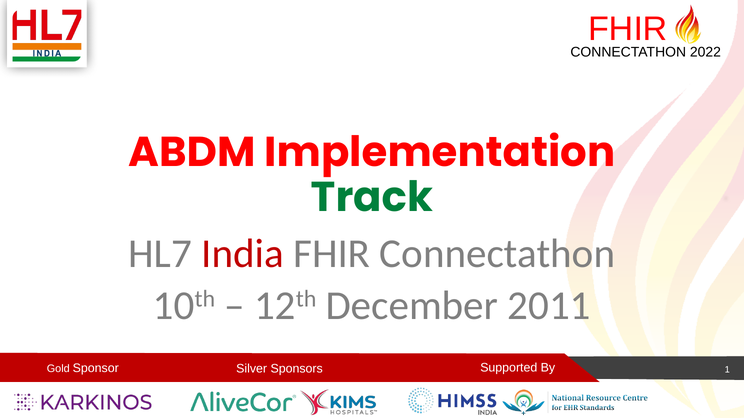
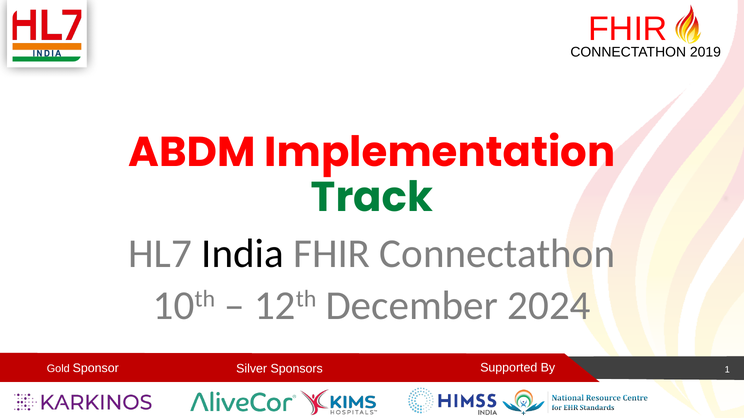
2022: 2022 -> 2019 (705, 52)
India colour: red -> black (243, 254)
2011: 2011 -> 2024 (549, 306)
